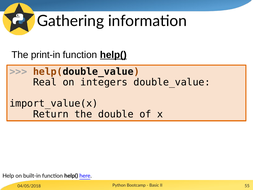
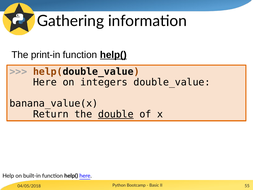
Real: Real -> Here (45, 82)
import_value(x: import_value(x -> banana_value(x (54, 103)
double underline: none -> present (116, 114)
